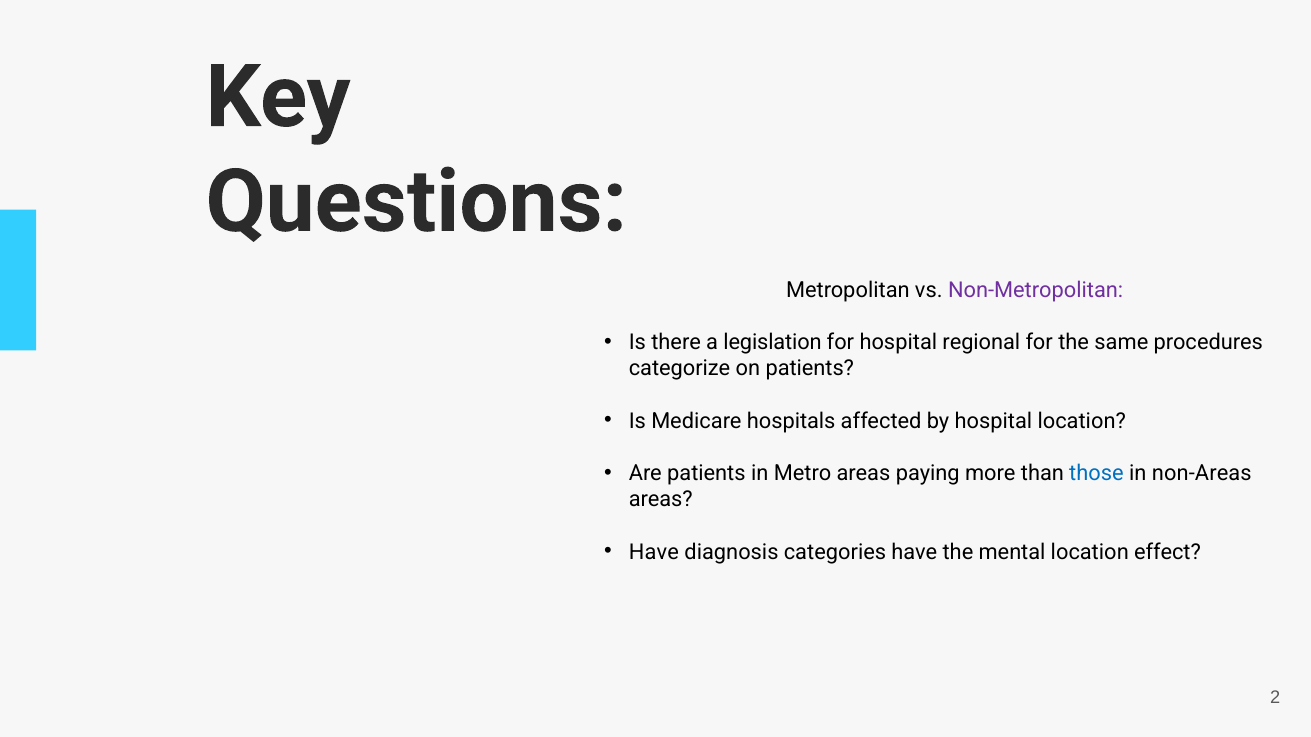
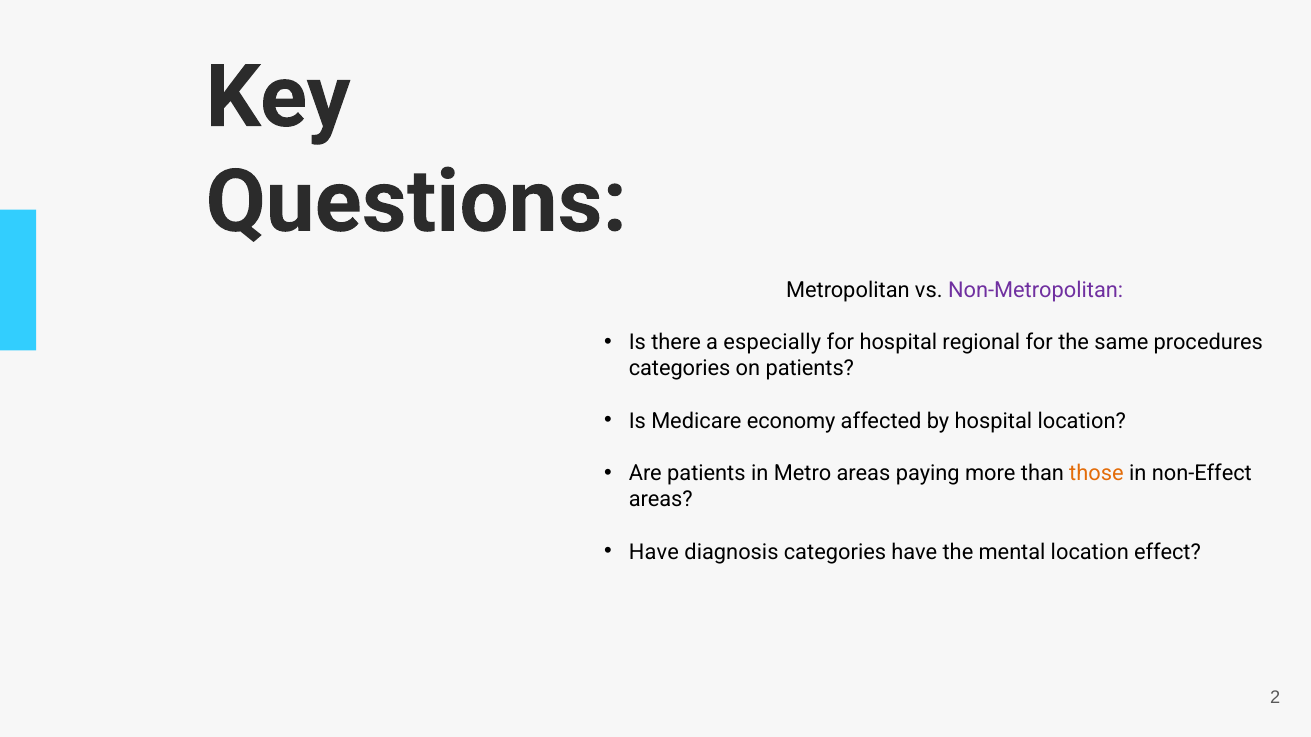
legislation: legislation -> especially (772, 342)
categorize: categorize -> categories (680, 369)
hospitals: hospitals -> economy (791, 421)
those colour: blue -> orange (1097, 474)
non-Areas: non-Areas -> non-Effect (1202, 474)
